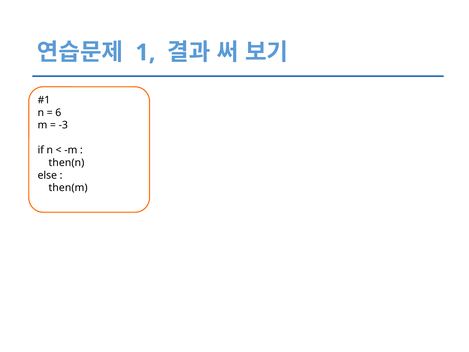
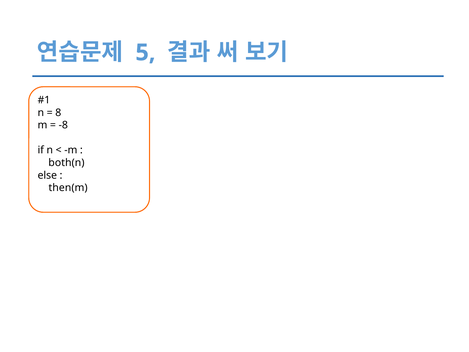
1: 1 -> 5 (145, 53)
6: 6 -> 8 (58, 113)
-3: -3 -> -8 (63, 125)
then(n: then(n -> both(n (66, 163)
